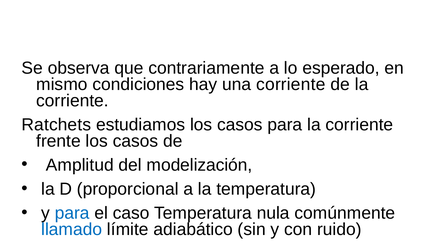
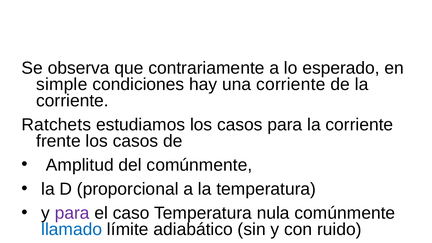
mismo: mismo -> simple (62, 84)
del modelización: modelización -> comúnmente (199, 165)
para colour: blue -> purple (72, 213)
